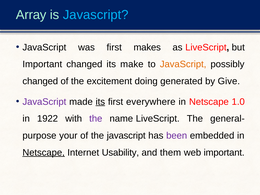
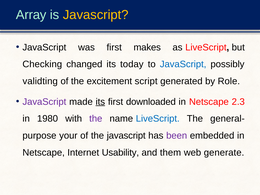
Javascript colour: light blue -> yellow (96, 15)
Important: Important -> Checking (42, 64)
make: make -> today (132, 64)
JavaScript colour: orange -> blue (183, 64)
changed: changed -> validting (40, 81)
doing: doing -> script (146, 81)
Give: Give -> Role (229, 81)
everywhere: everywhere -> downloaded (151, 102)
1.0: 1.0 -> 2.3 (238, 102)
1922: 1922 -> 1980 (48, 119)
LiveScript colour: black -> blue (158, 119)
Netscape underline: present -> none (44, 153)
web important: important -> generate (224, 153)
